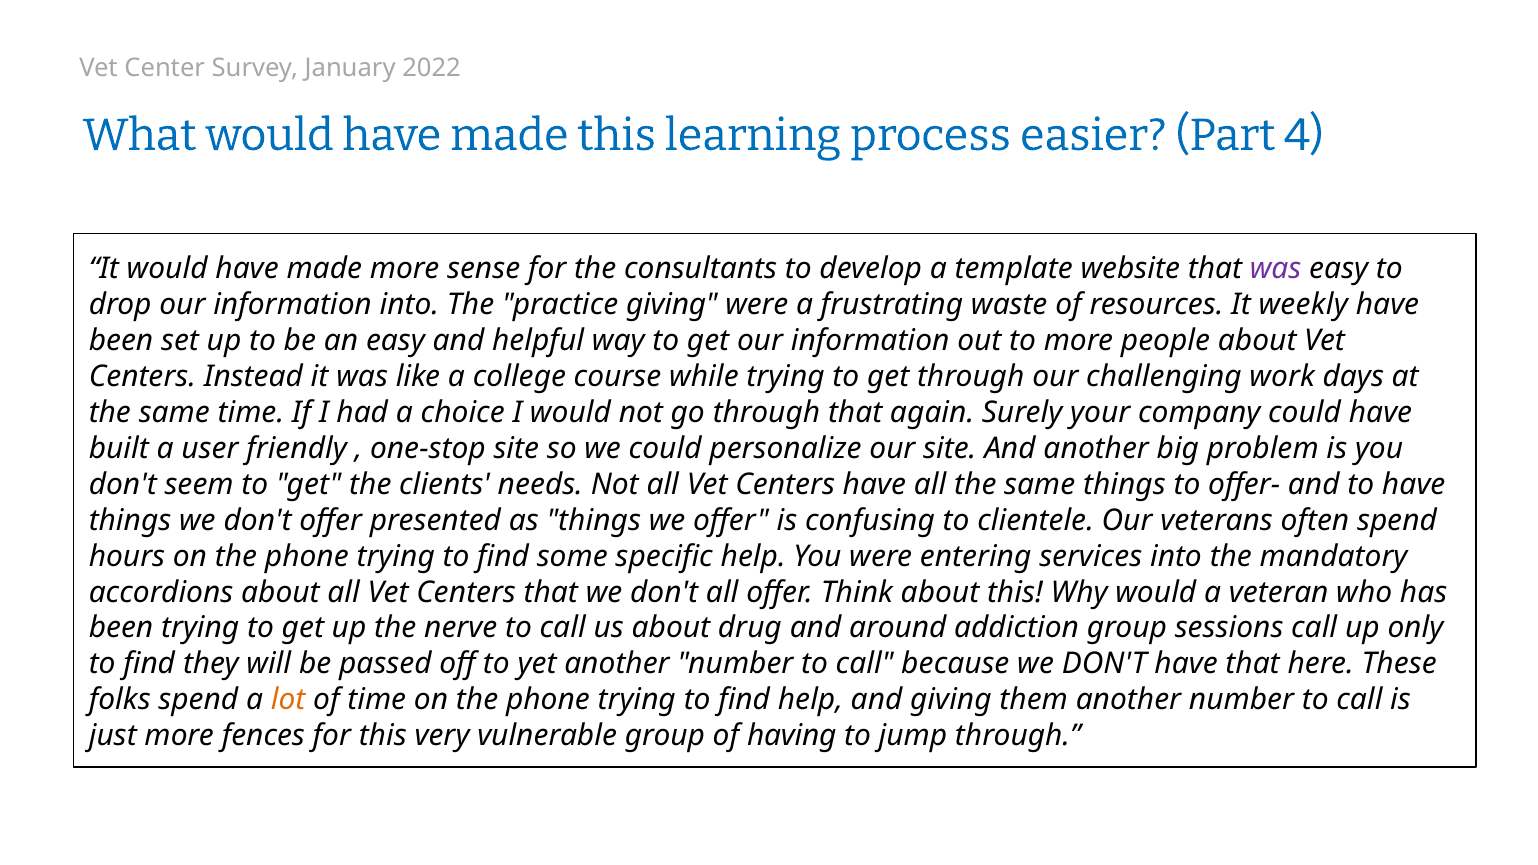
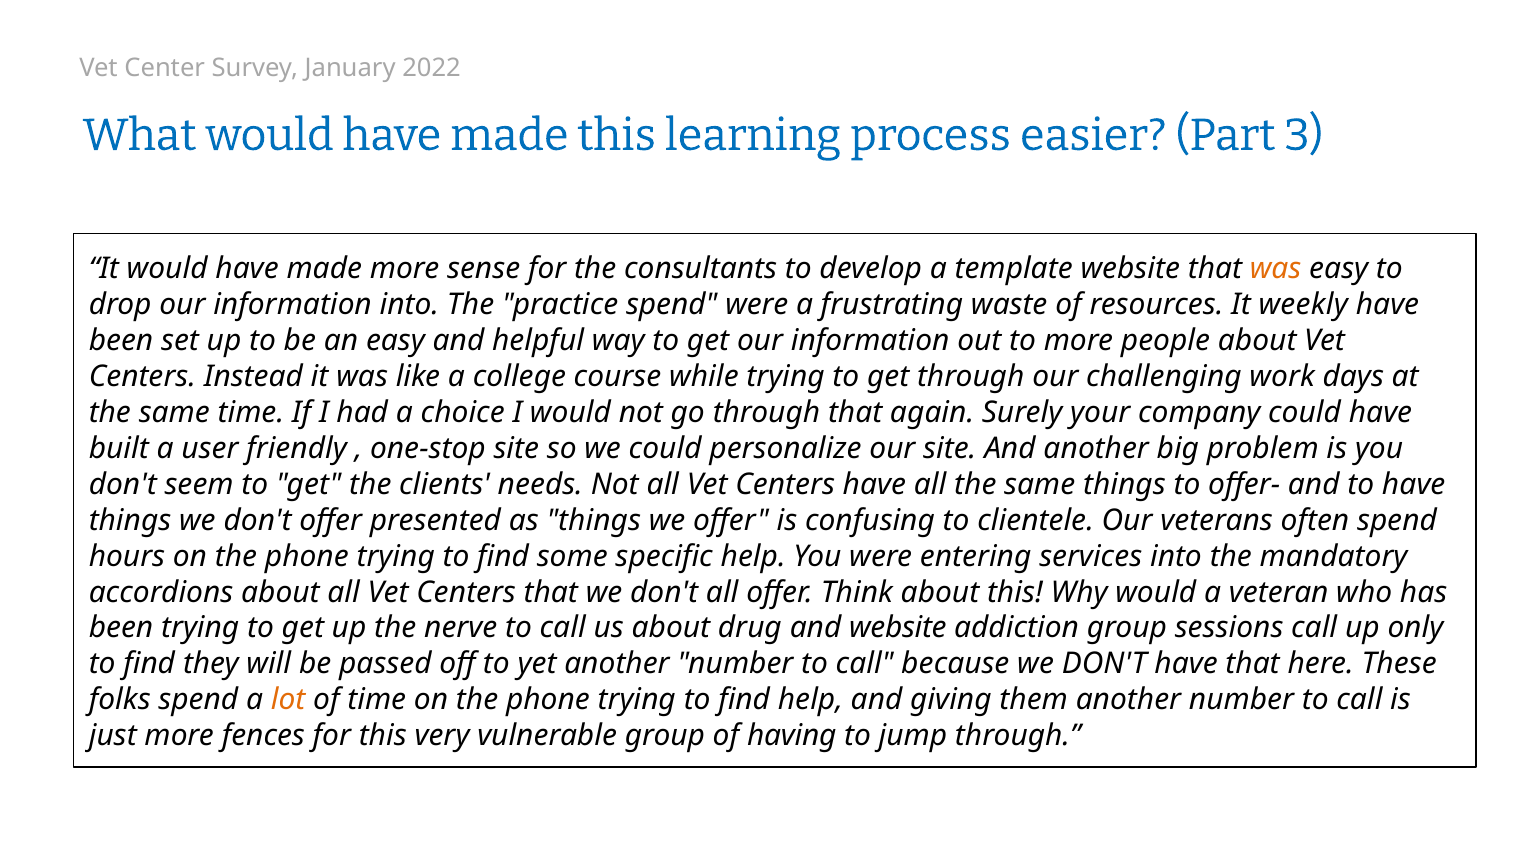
4: 4 -> 3 (1304, 135)
was colour: purple -> orange (1276, 269)
practice giving: giving -> spend (672, 305)
and around: around -> website (898, 628)
